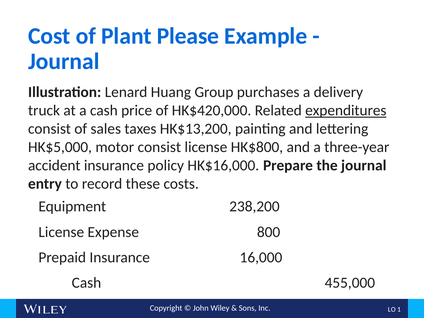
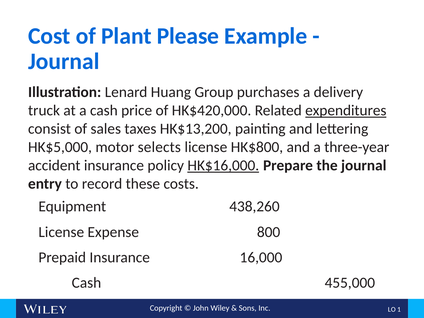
motor consist: consist -> selects (159, 147)
HK$16,000 underline: none -> present (223, 166)
238,200: 238,200 -> 438,260 (254, 207)
